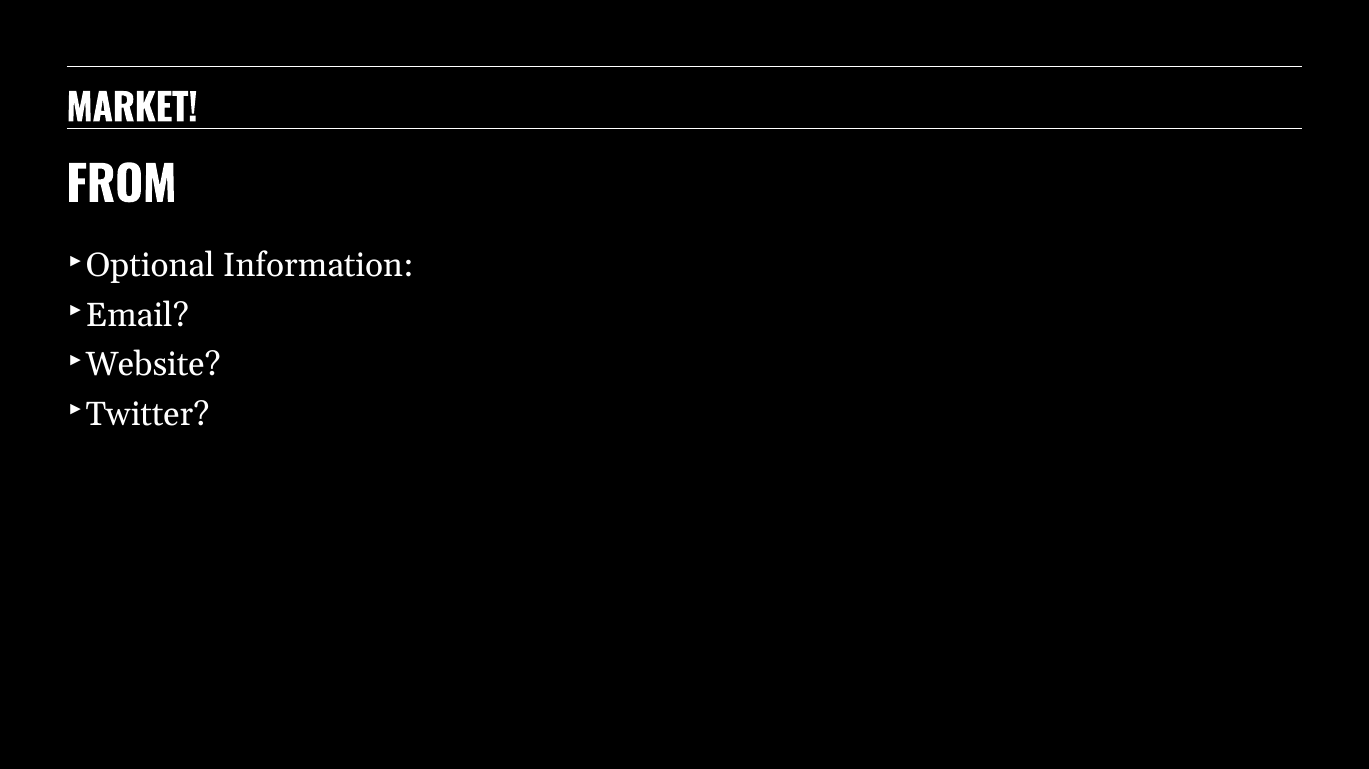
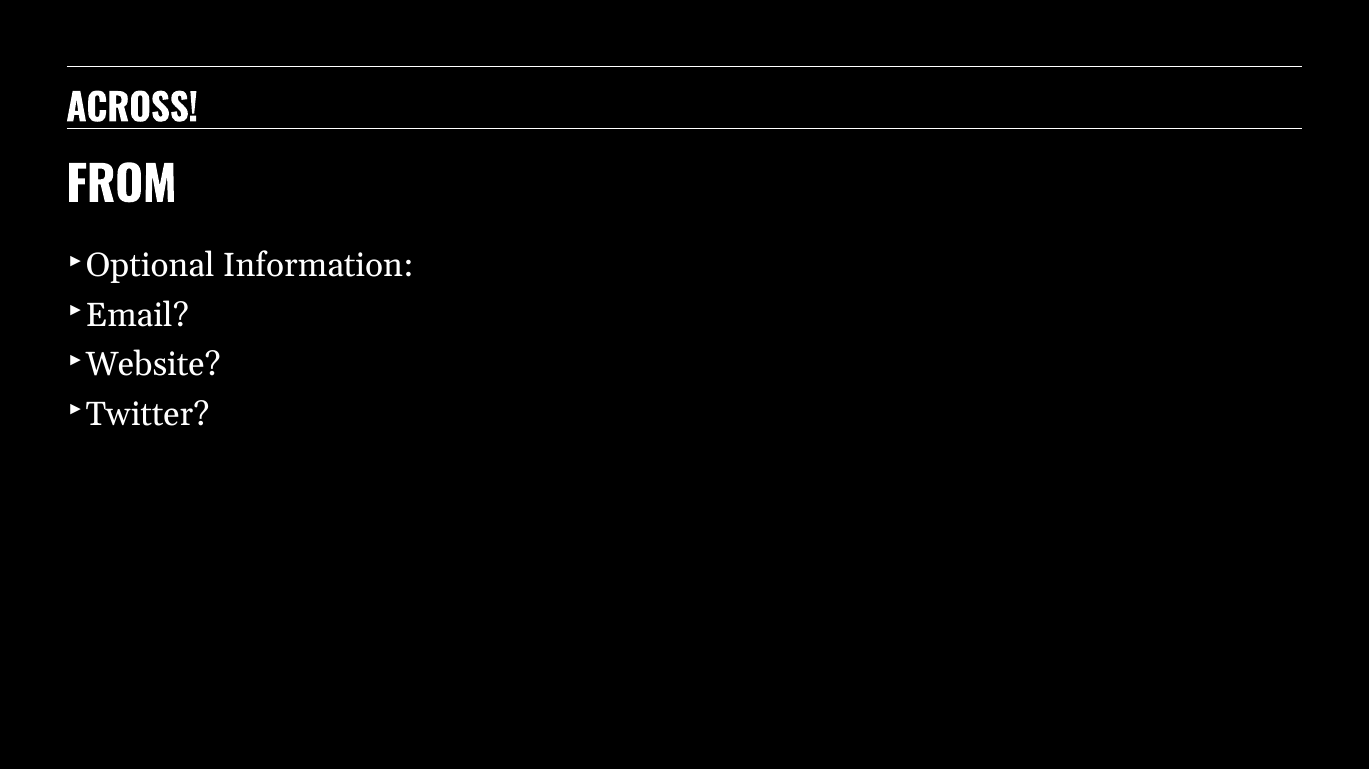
MARKET: MARKET -> ACROSS (132, 109)
